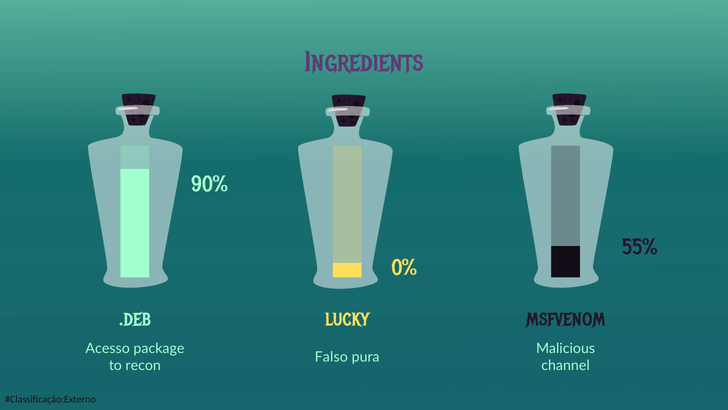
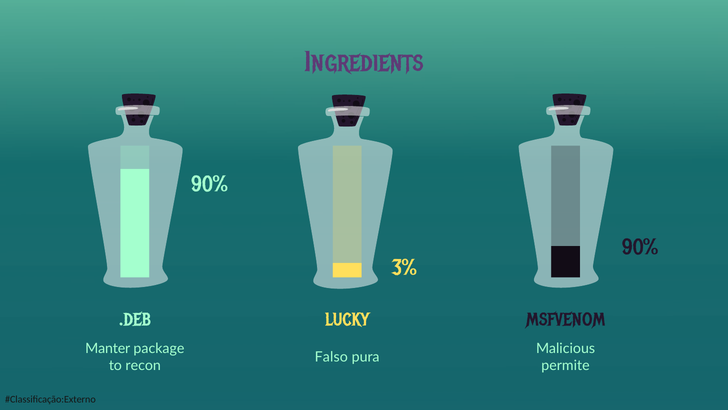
55%: 55% -> 90% (640, 247)
0%: 0% -> 3% (404, 268)
Acesso: Acesso -> Manter (108, 348)
channel: channel -> permite (565, 365)
